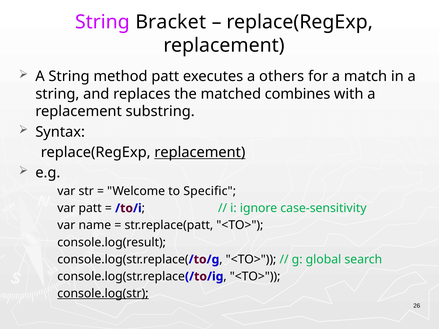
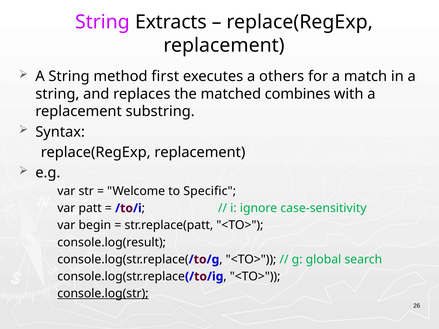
Bracket: Bracket -> Extracts (171, 22)
method patt: patt -> first (165, 76)
replacement underline: present -> none (200, 152)
name: name -> begin (95, 225)
